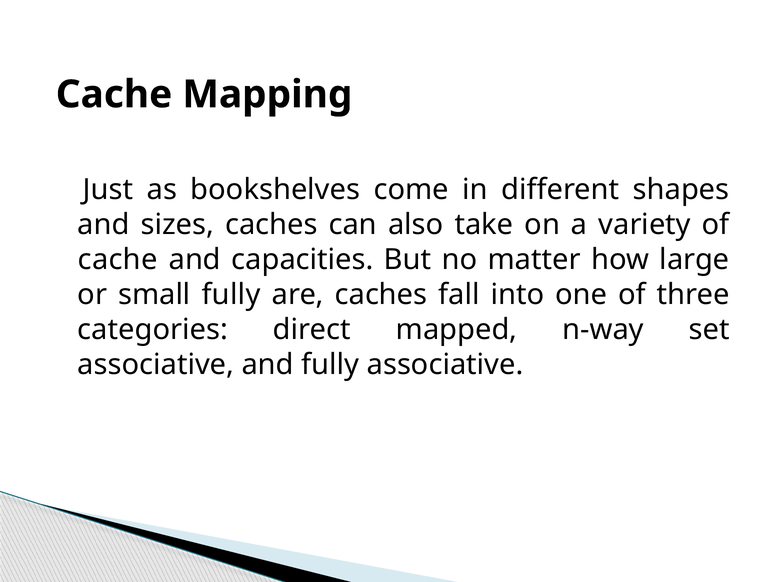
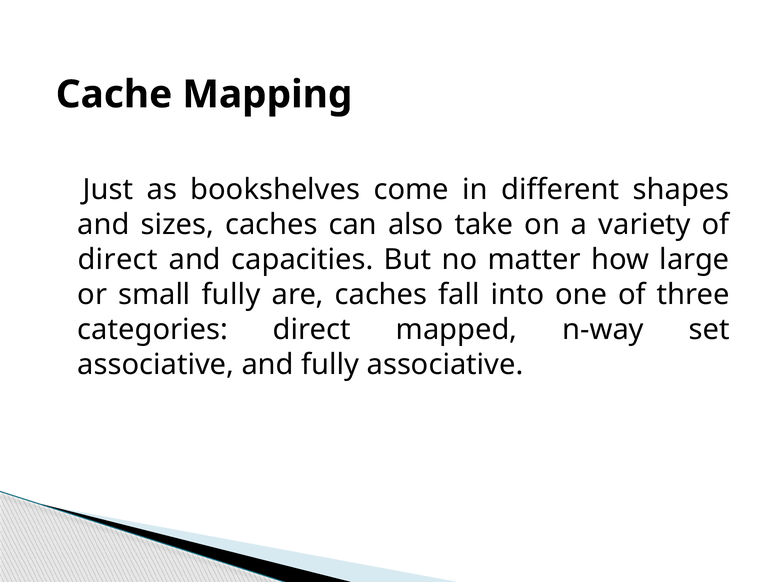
cache: cache -> direct (118, 260)
